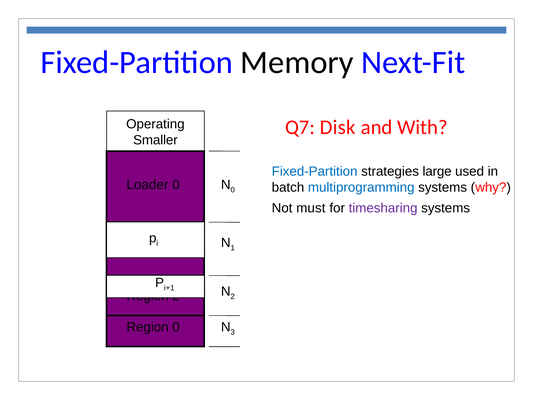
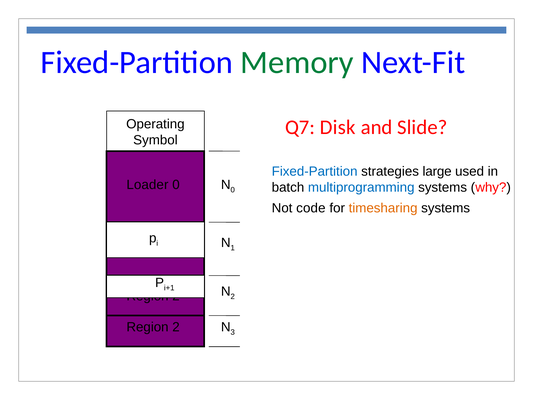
Memory colour: black -> green (297, 62)
With: With -> Slide (422, 127)
Smaller: Smaller -> Symbol (155, 140)
must: must -> code (311, 208)
timesharing colour: purple -> orange (383, 208)
0: 0 -> 2 (176, 327)
